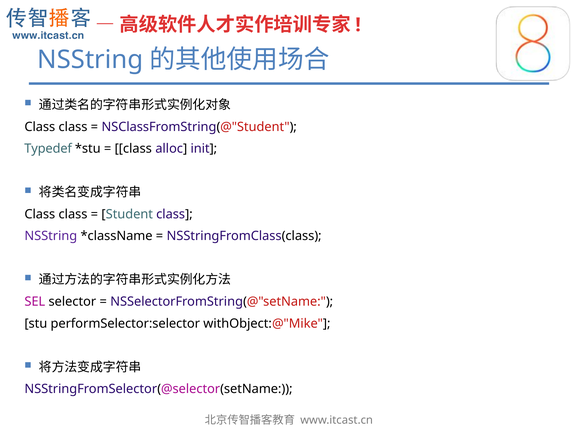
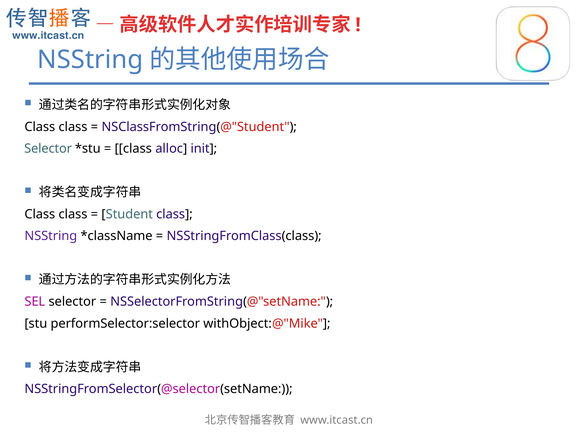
Typedef: Typedef -> Selector (48, 148)
